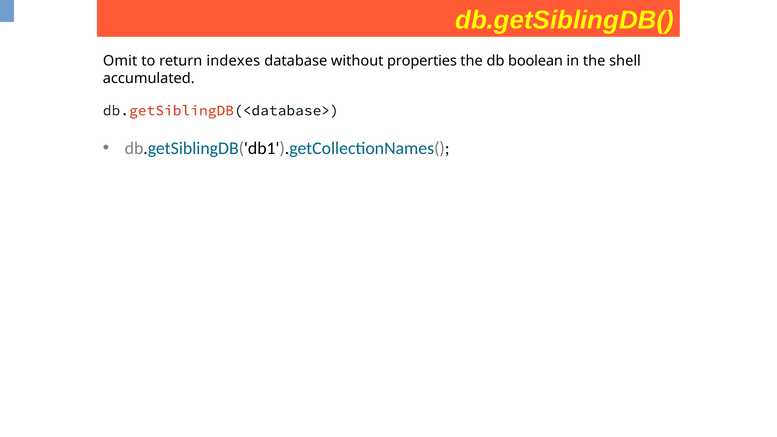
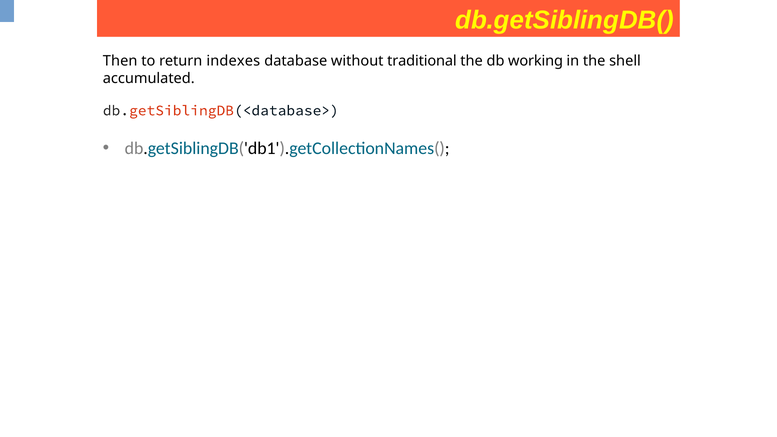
Omit: Omit -> Then (120, 61)
properties: properties -> traditional (422, 61)
boolean: boolean -> working (536, 61)
